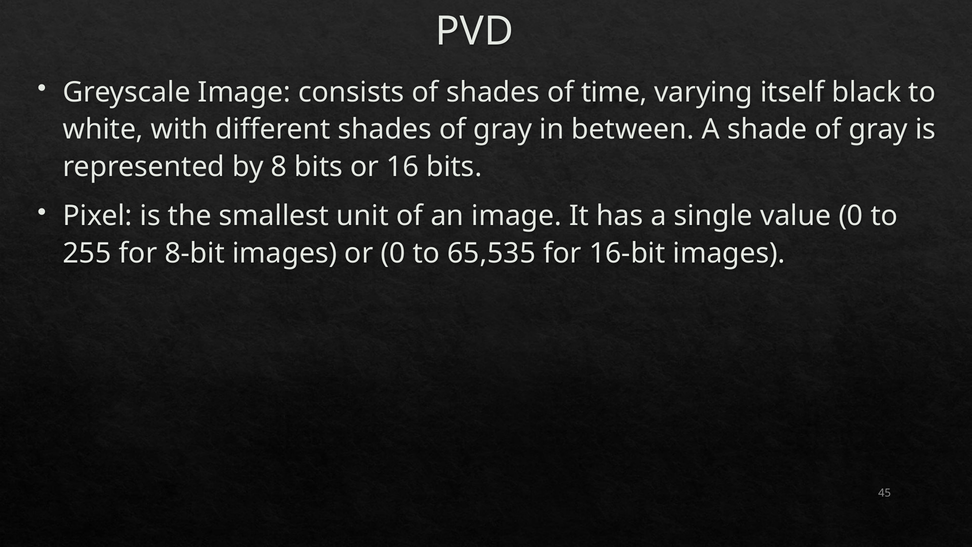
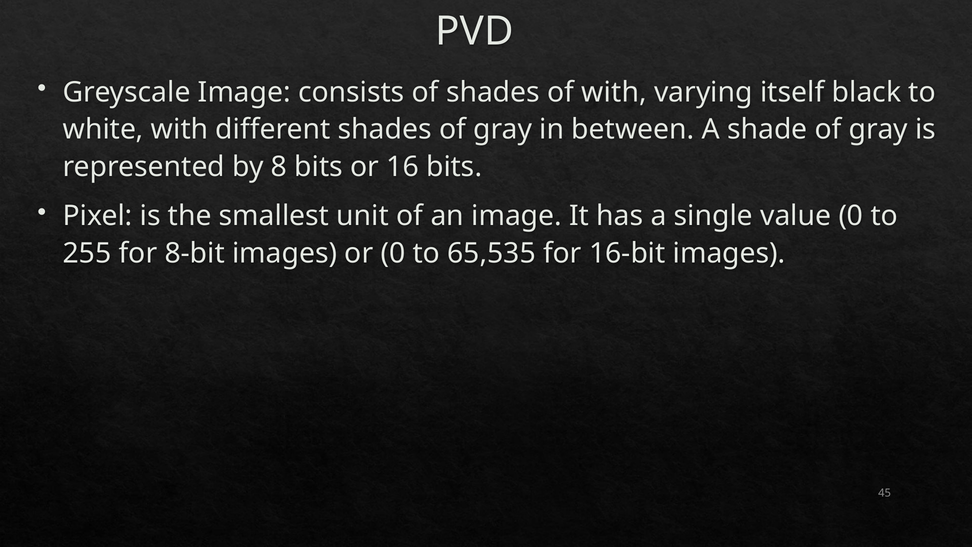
of time: time -> with (614, 92)
